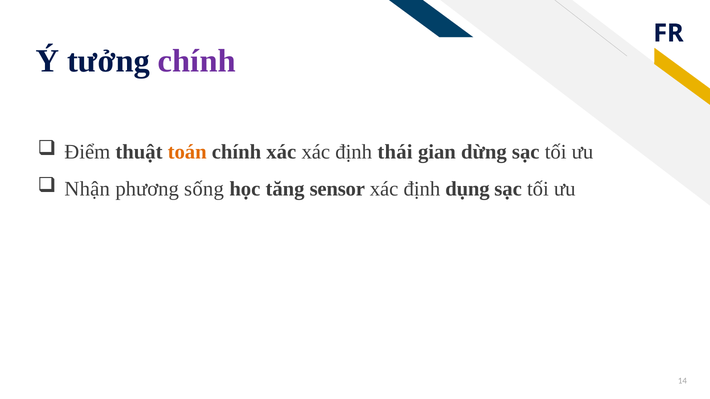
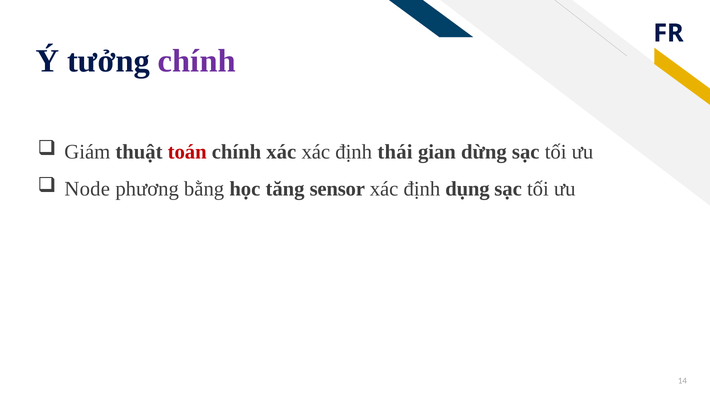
Điểm: Điểm -> Giám (87, 152)
toán colour: orange -> red (187, 152)
Nhận: Nhận -> Node (87, 189)
sống: sống -> bằng (204, 189)
